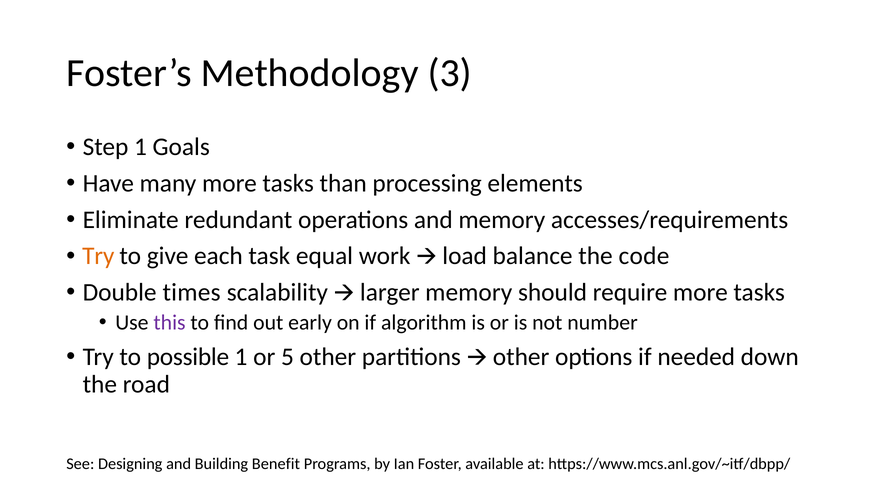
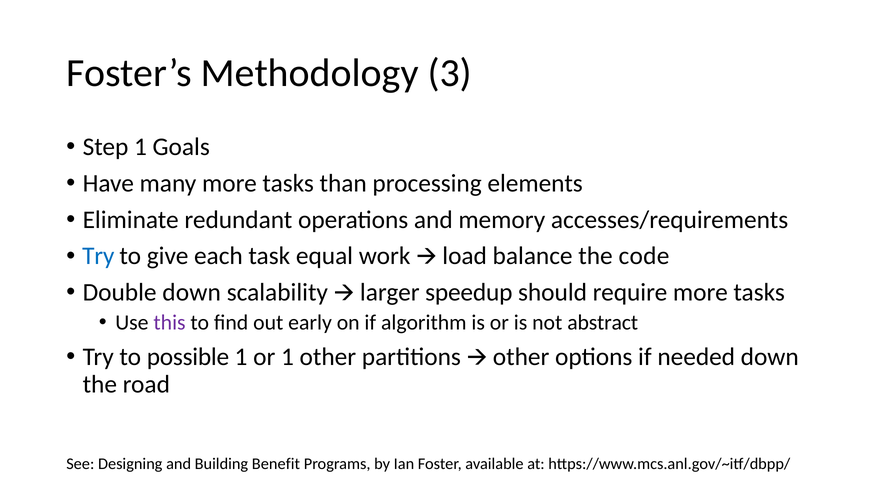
Try colour: orange -> blue (98, 256)
Double times: times -> down (192, 293)
larger memory: memory -> speedup (469, 293)
number: number -> abstract (603, 323)
or 5: 5 -> 1 (287, 357)
